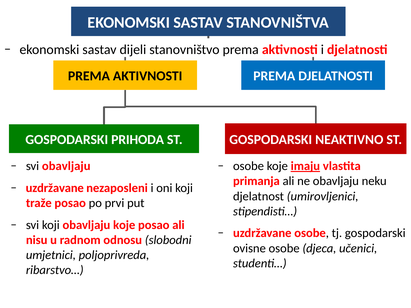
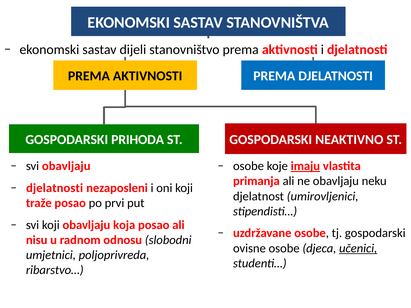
uzdržavane: uzdržavane -> djelatnosti (55, 188)
obavljaju koje: koje -> koja (124, 225)
učenici underline: none -> present (358, 248)
